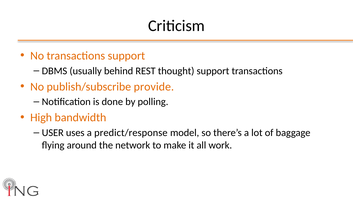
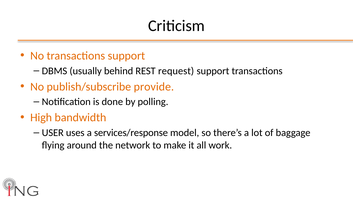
thought: thought -> request (176, 71)
predict/response: predict/response -> services/response (131, 132)
